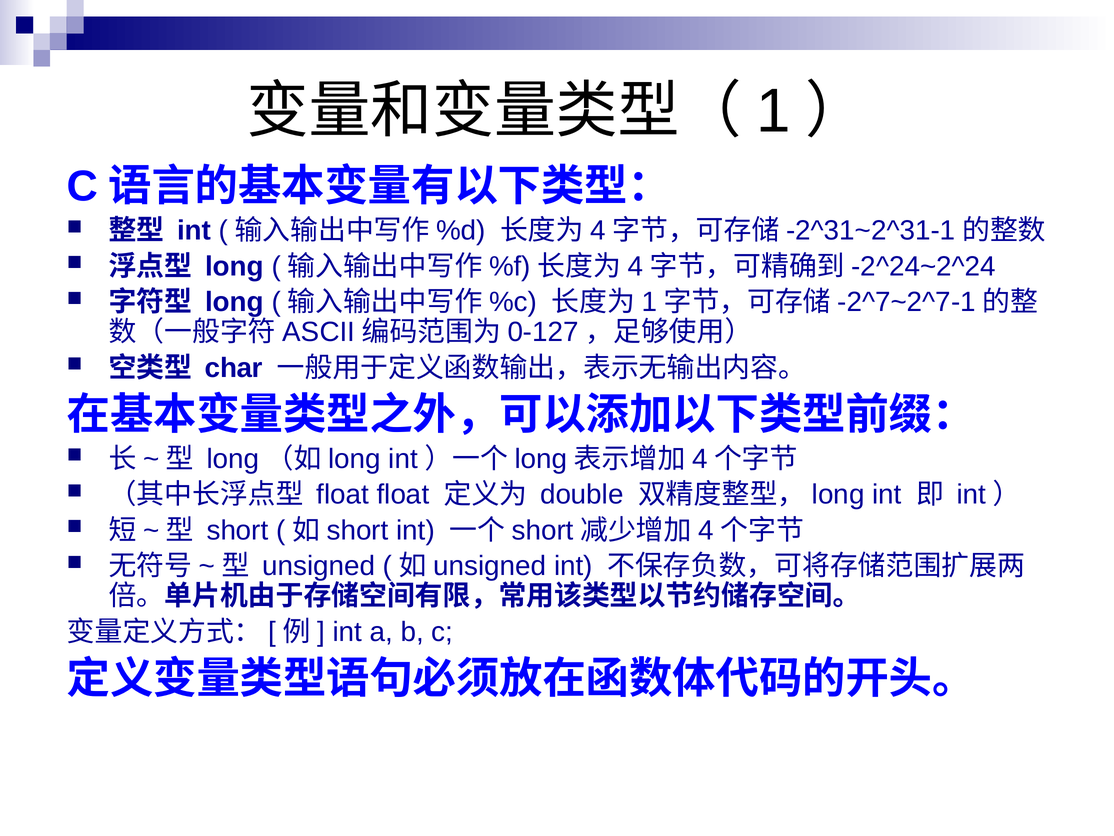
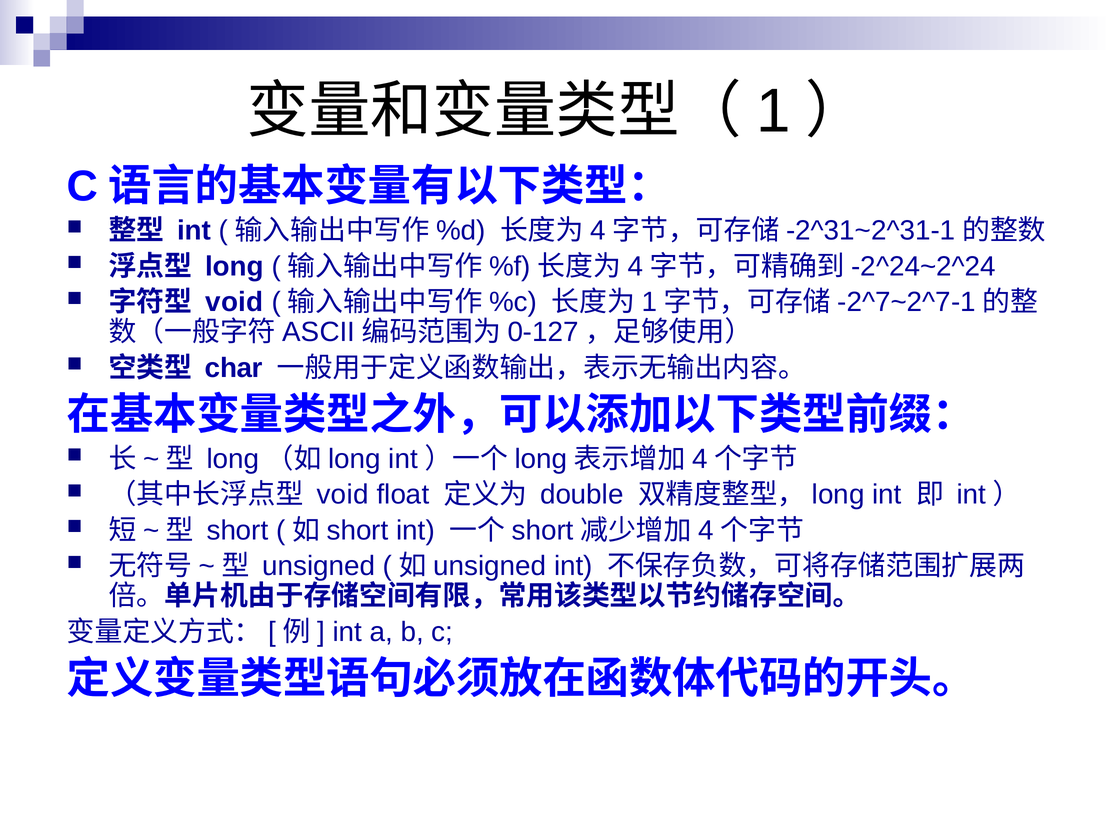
long: long -> void (234, 302)
float: float -> void (343, 494)
